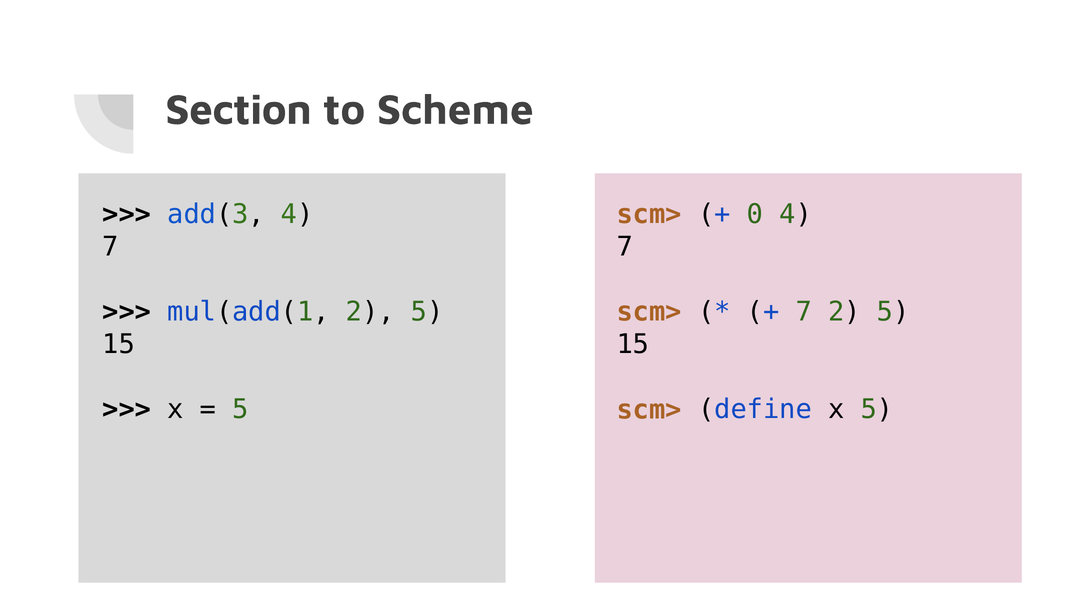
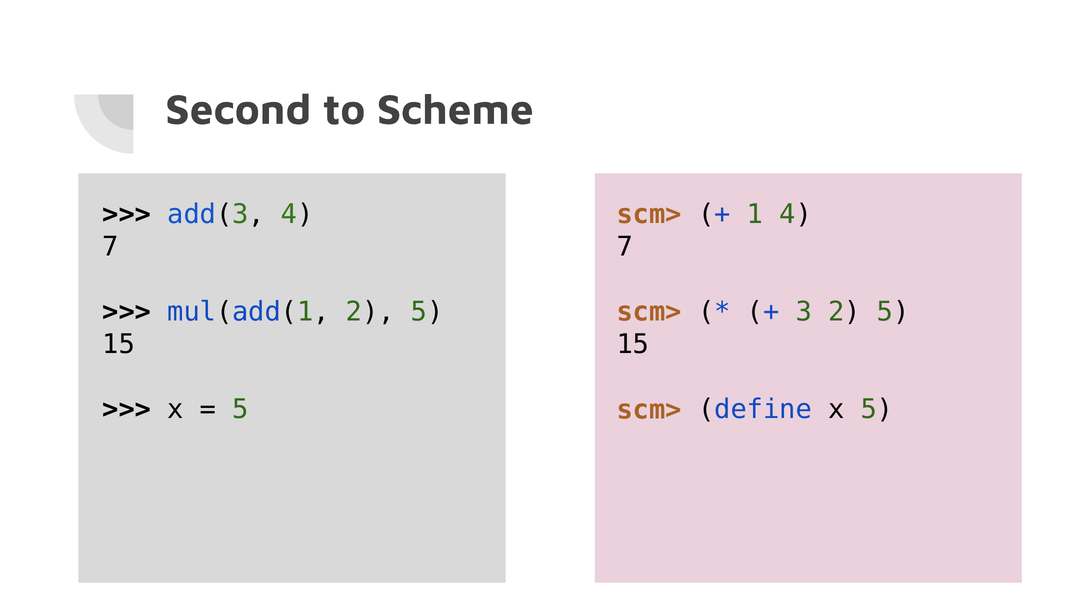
Section: Section -> Second (238, 110)
0: 0 -> 1 (755, 214)
7: 7 -> 3 (804, 312)
